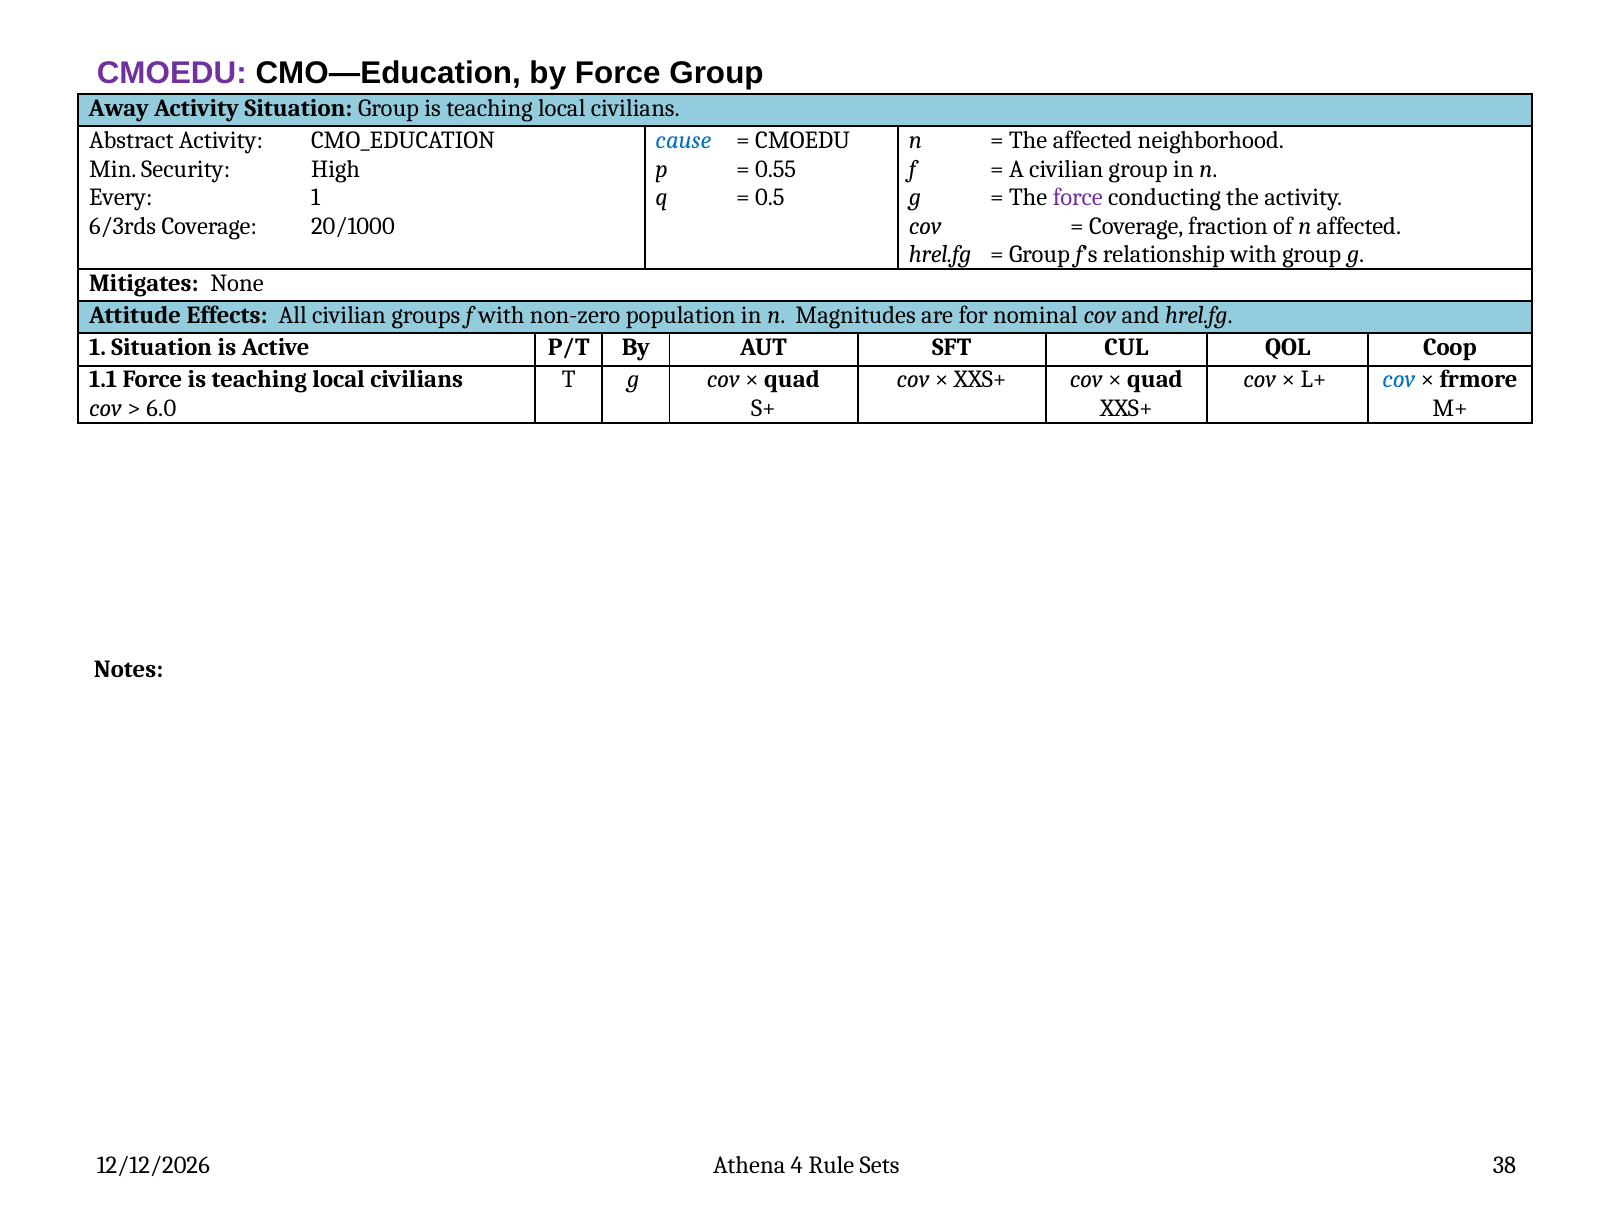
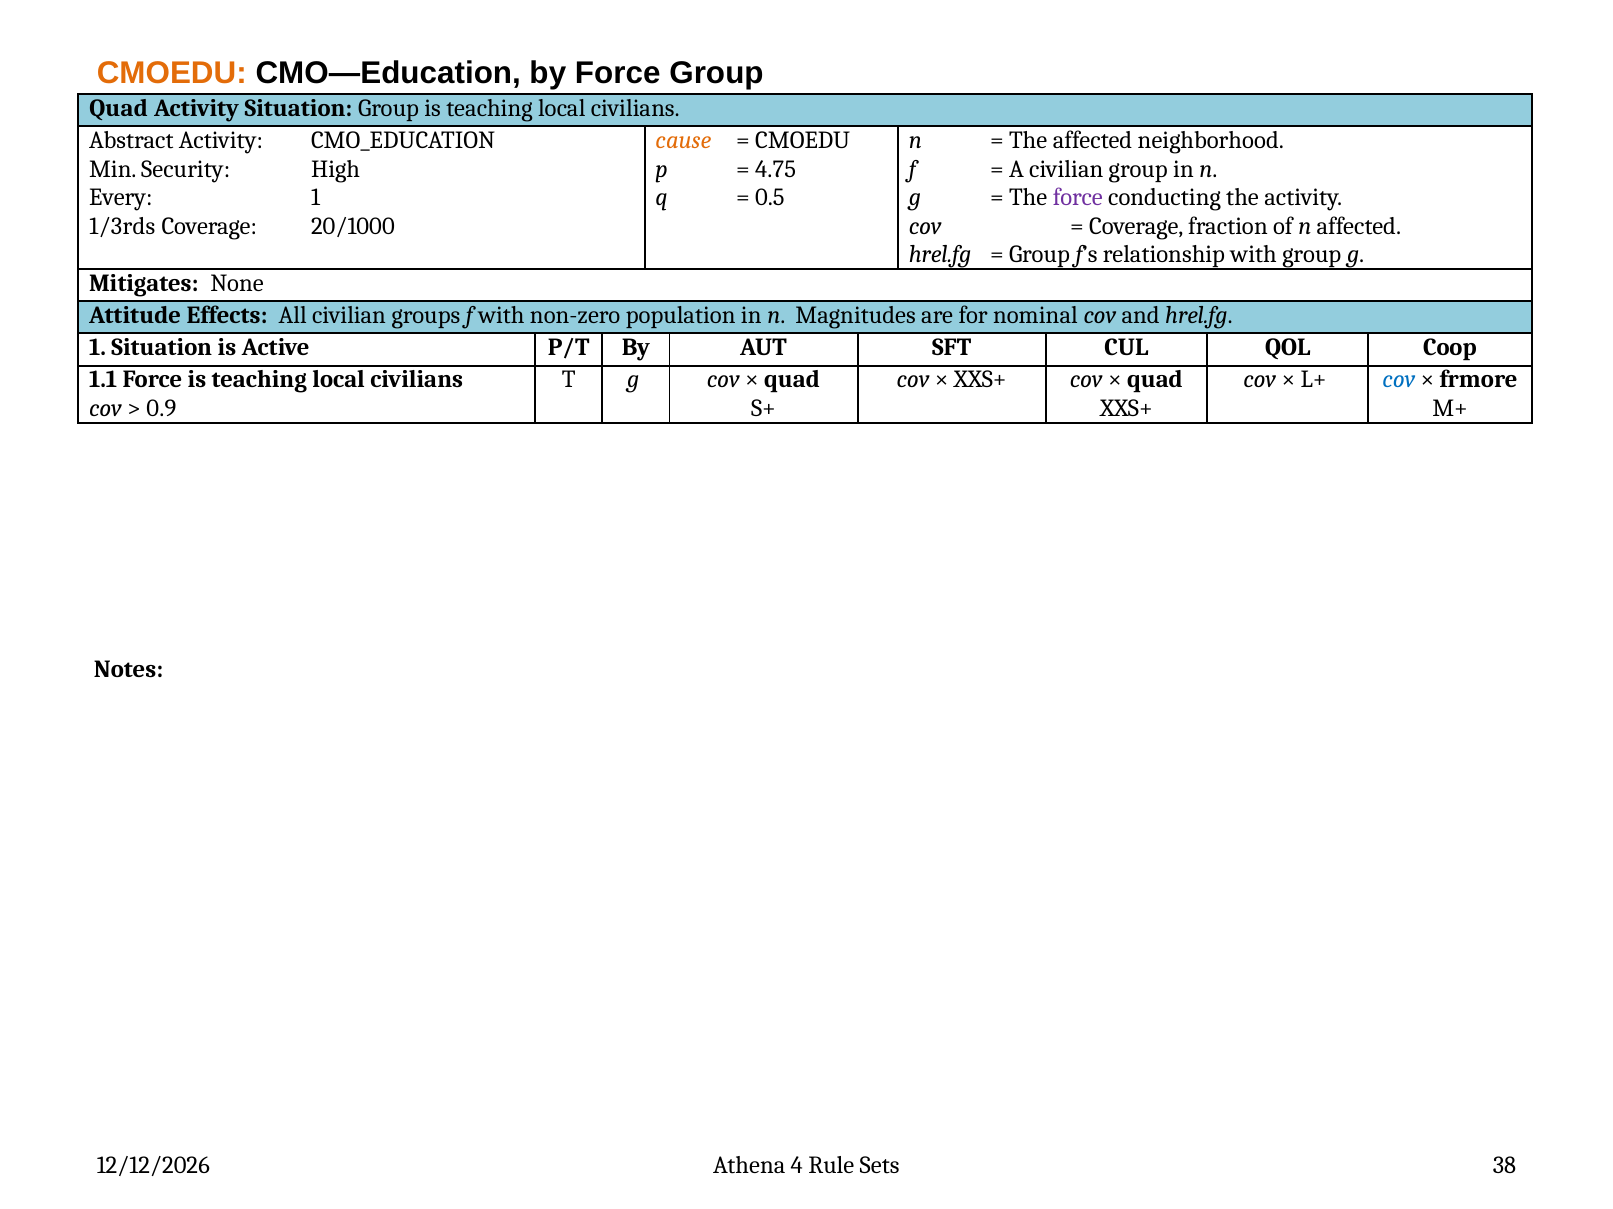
CMOEDU colour: purple -> orange (172, 73)
Away: Away -> Quad (119, 108)
cause colour: blue -> orange (683, 141)
0.55: 0.55 -> 4.75 (776, 169)
6/3rds: 6/3rds -> 1/3rds (122, 226)
6.0: 6.0 -> 0.9 (161, 408)
